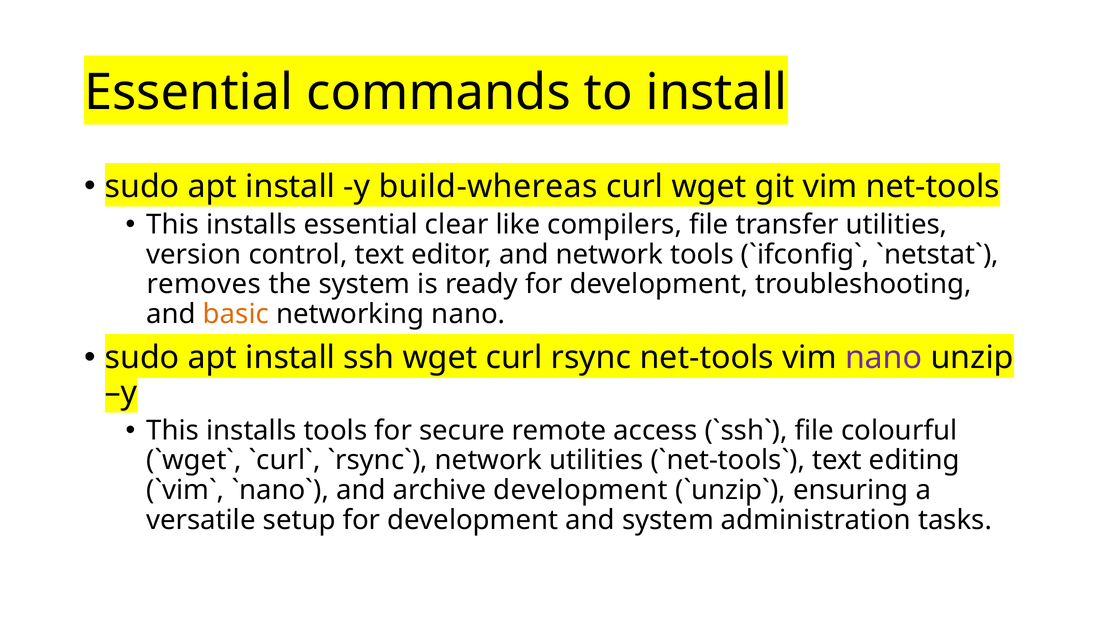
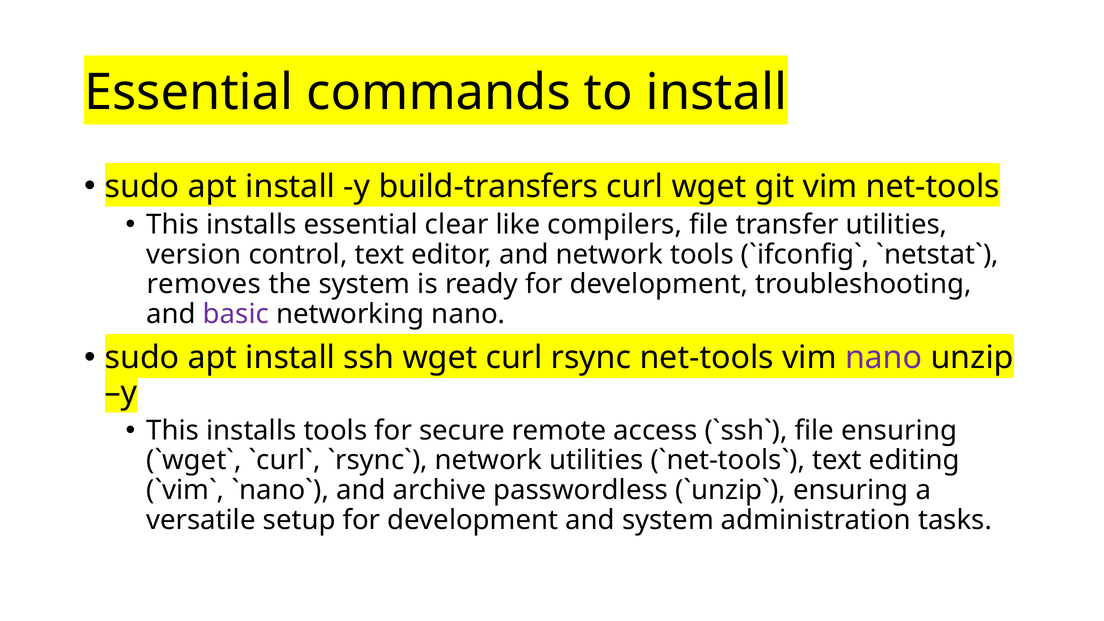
build-whereas: build-whereas -> build-transfers (488, 187)
basic colour: orange -> purple (236, 314)
file colourful: colourful -> ensuring (899, 431)
archive development: development -> passwordless (581, 490)
